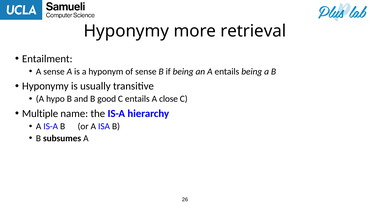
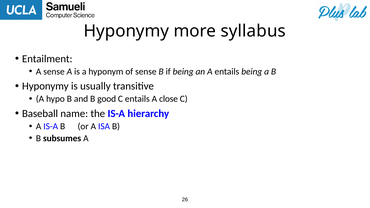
retrieval: retrieval -> syllabus (253, 31)
Multiple: Multiple -> Baseball (40, 114)
